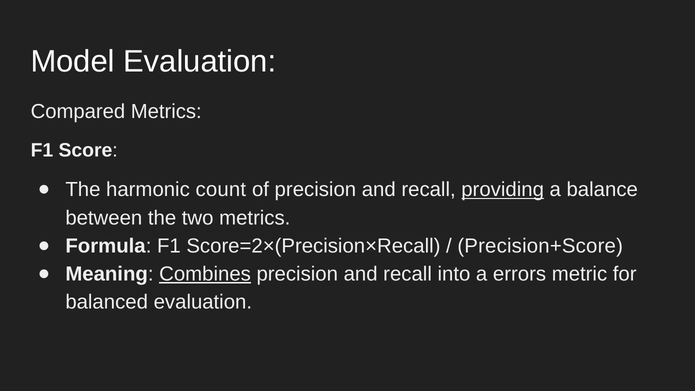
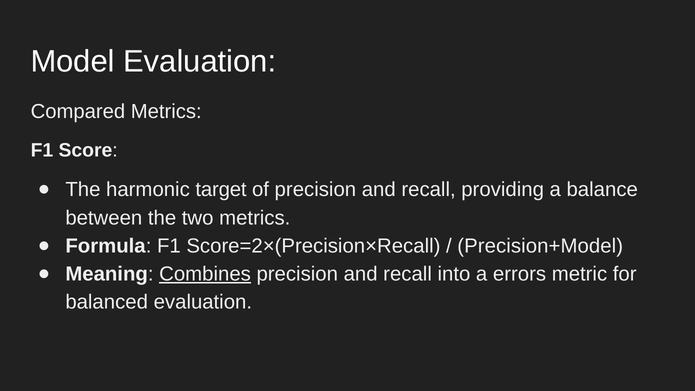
count: count -> target (221, 190)
providing underline: present -> none (503, 190)
Precision+Score: Precision+Score -> Precision+Model (540, 246)
